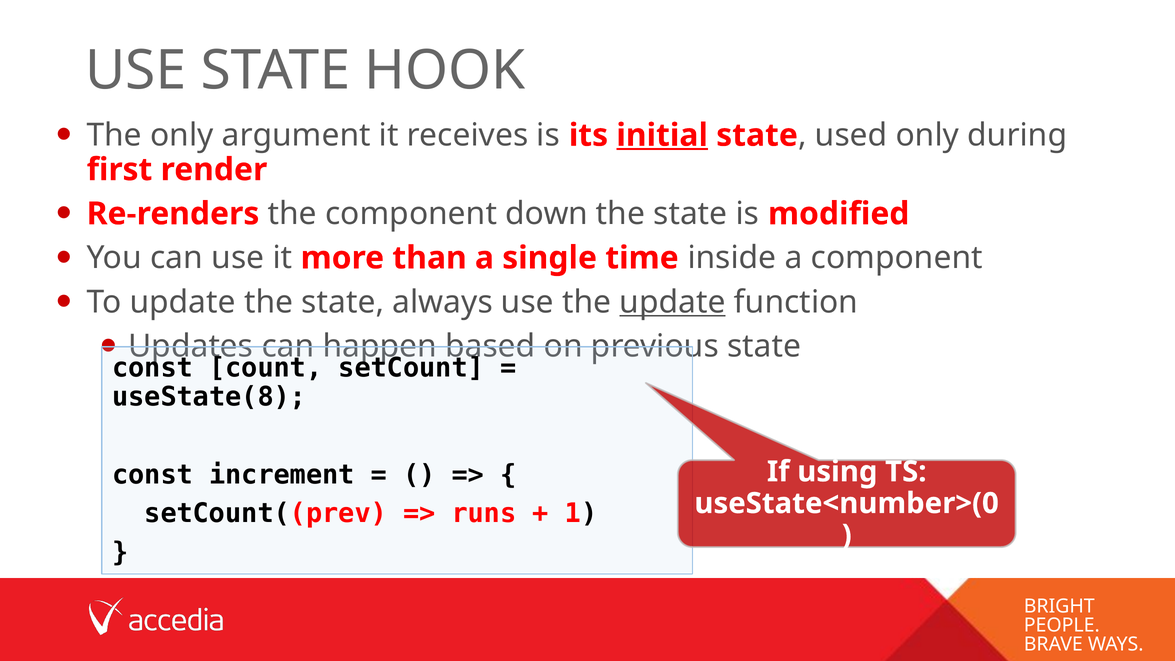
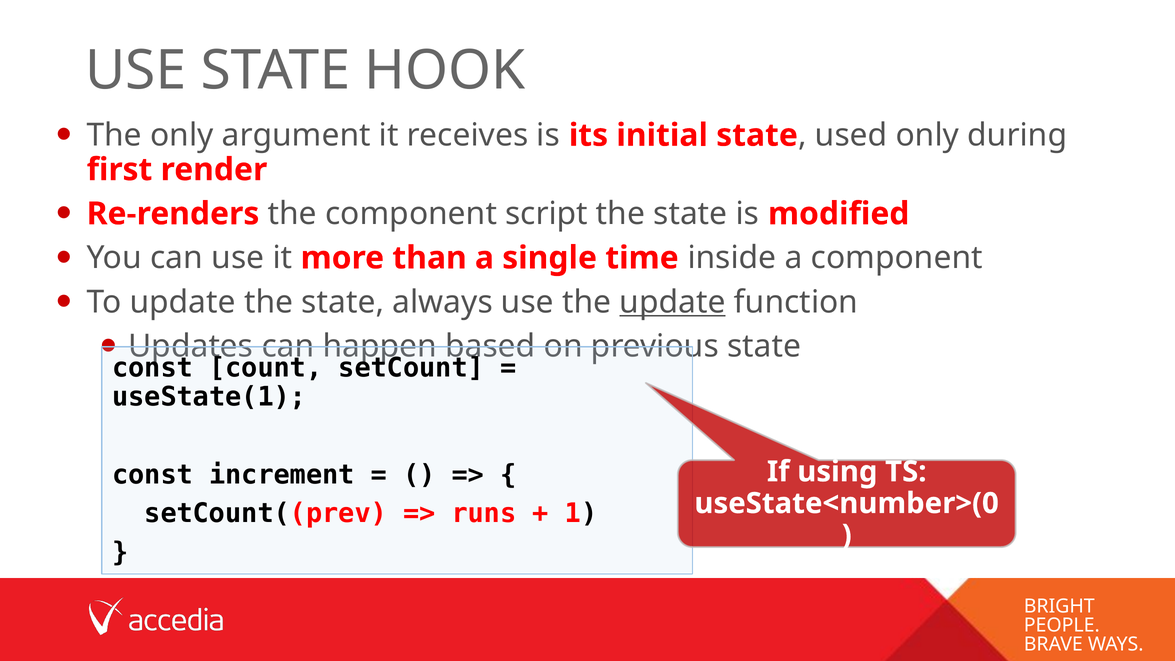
initial underline: present -> none (662, 135)
down: down -> script (547, 214)
useState(8: useState(8 -> useState(1 (209, 397)
